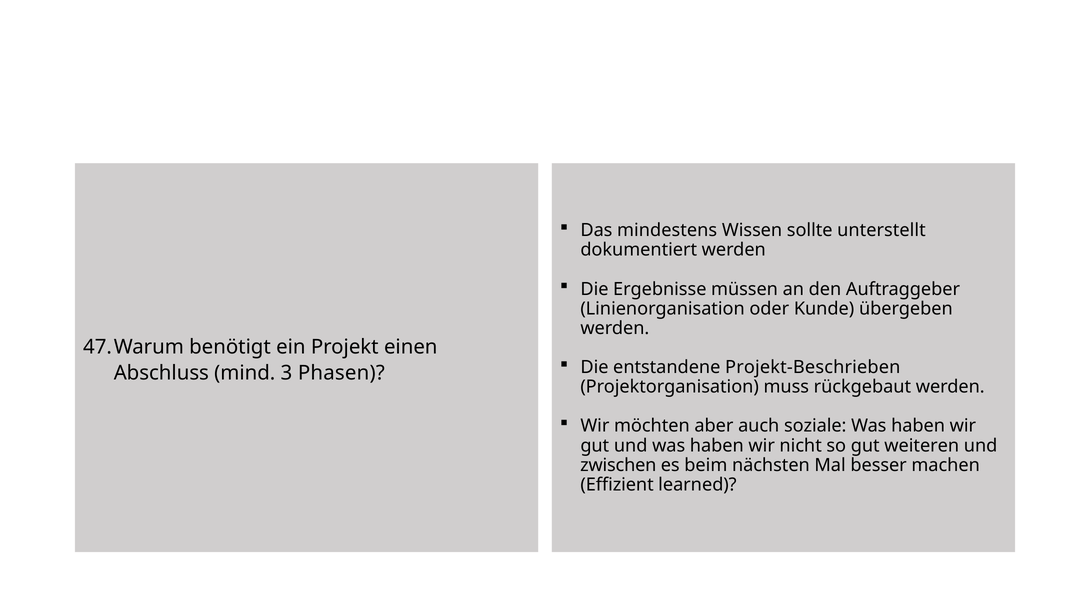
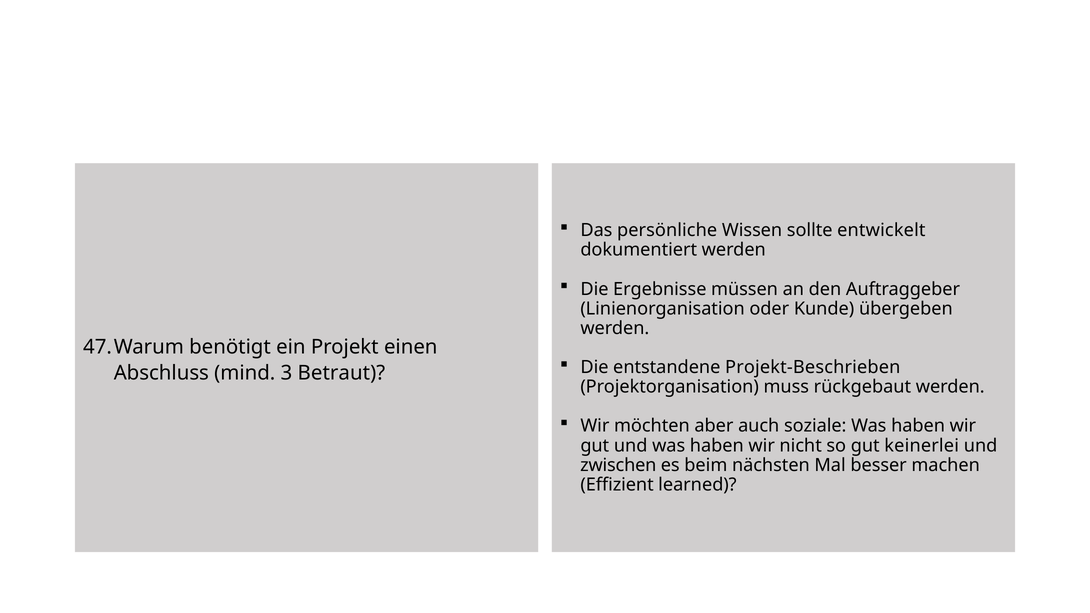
mindestens: mindestens -> persönliche (667, 230)
unterstellt: unterstellt -> entwickelt (881, 230)
Phasen: Phasen -> Betraut (341, 373)
weiteren: weiteren -> keinerlei (922, 446)
